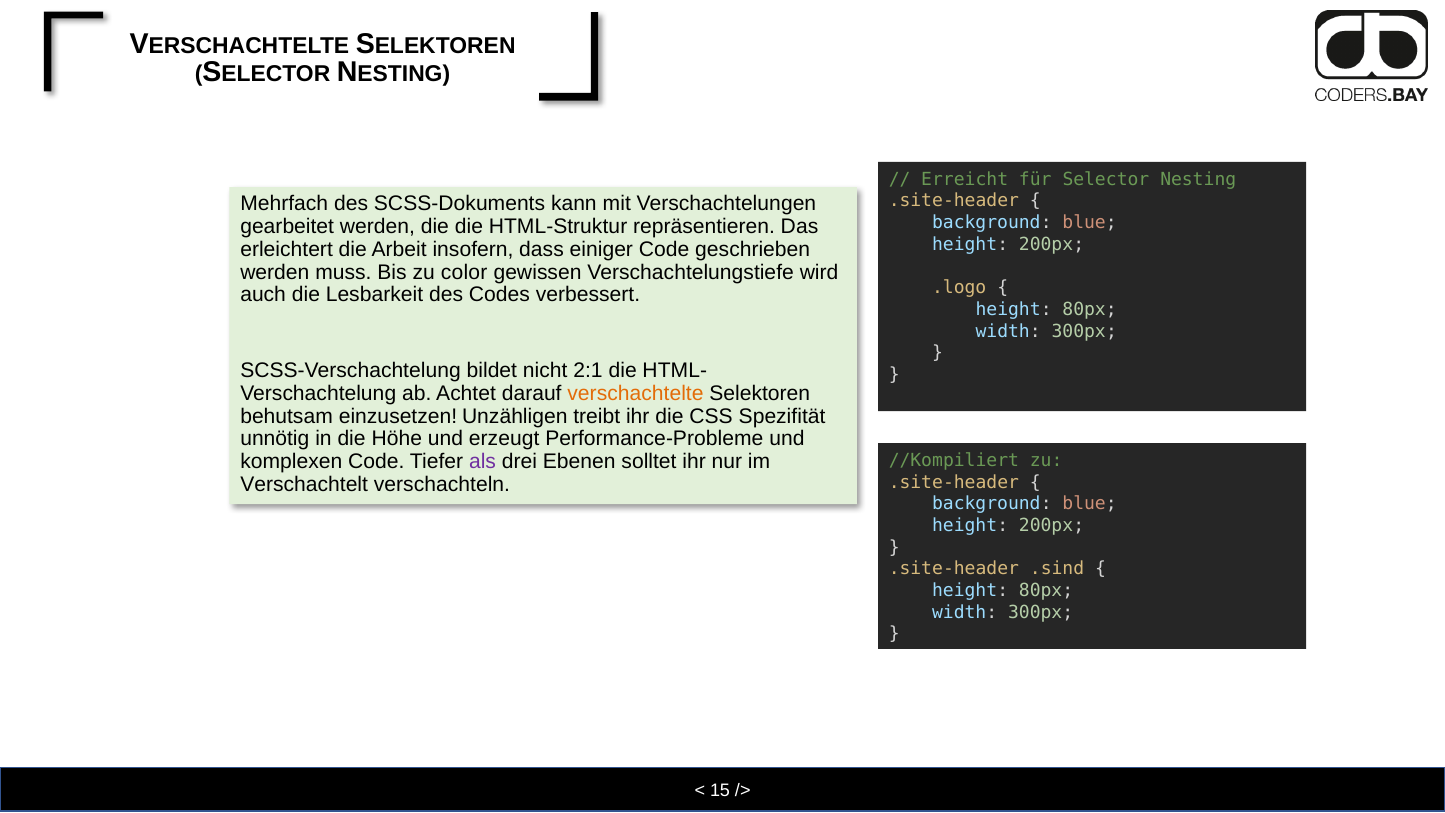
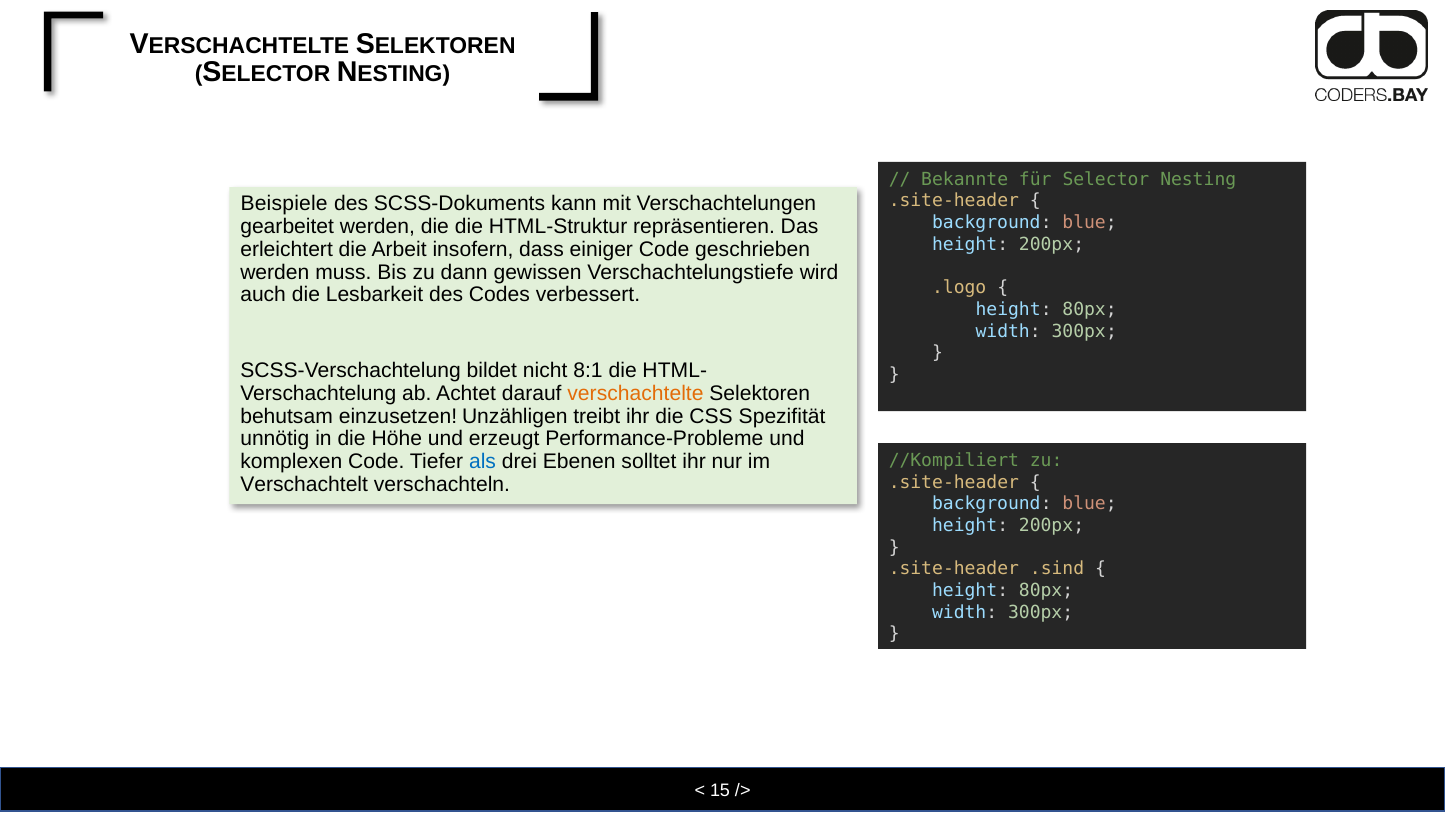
Erreicht: Erreicht -> Bekannte (965, 179)
Mehrfach: Mehrfach -> Beispiele (284, 204)
color: color -> dann (464, 272)
2:1: 2:1 -> 8:1 (588, 371)
als colour: purple -> blue (483, 462)
